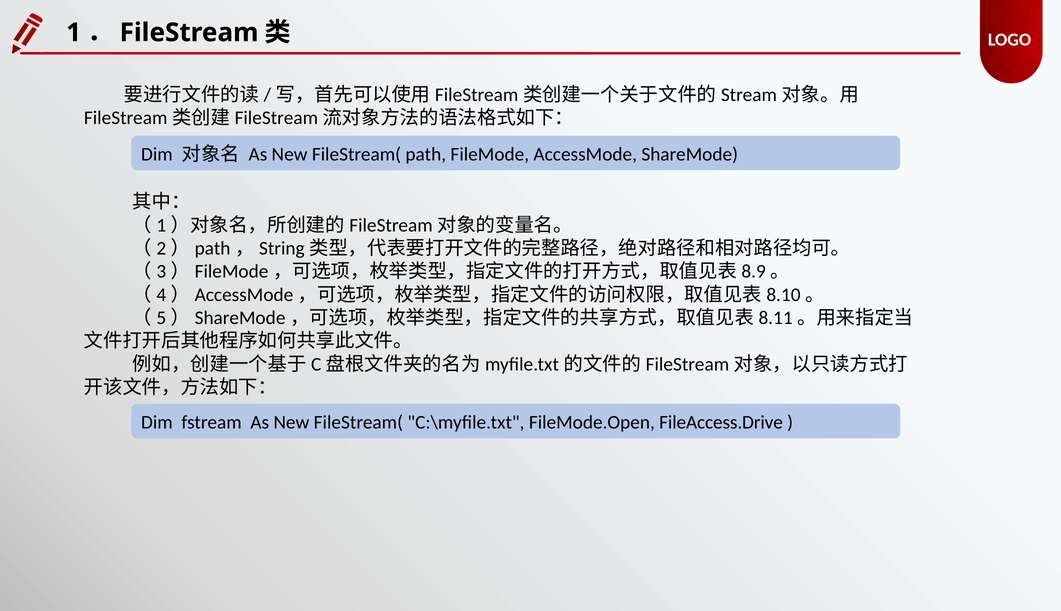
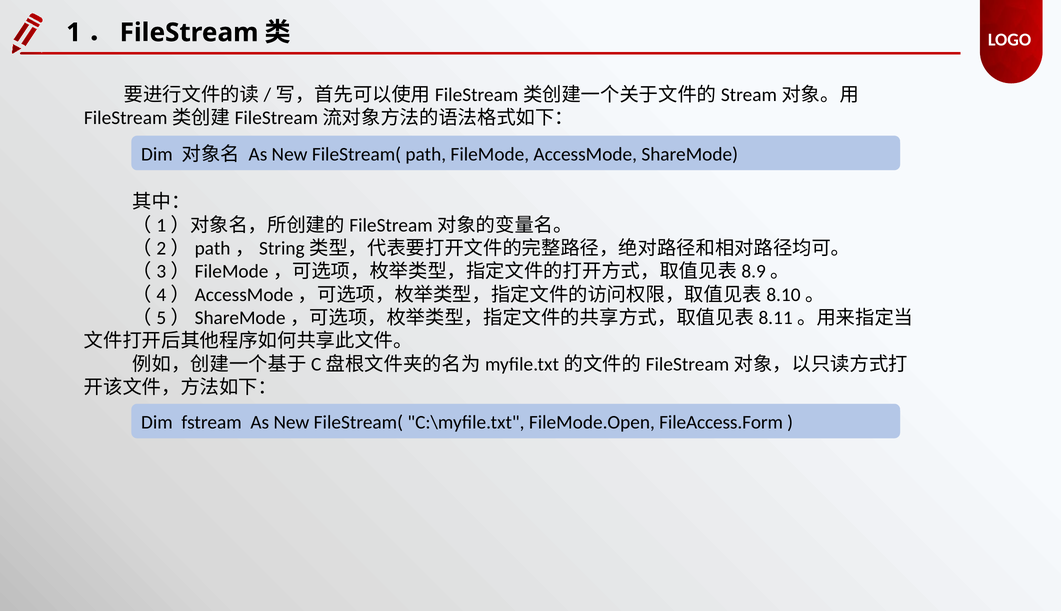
FileAccess.Drive: FileAccess.Drive -> FileAccess.Form (721, 422)
